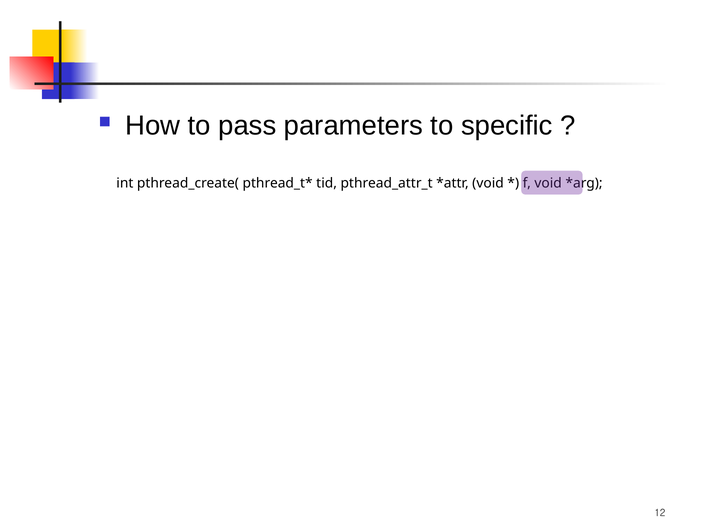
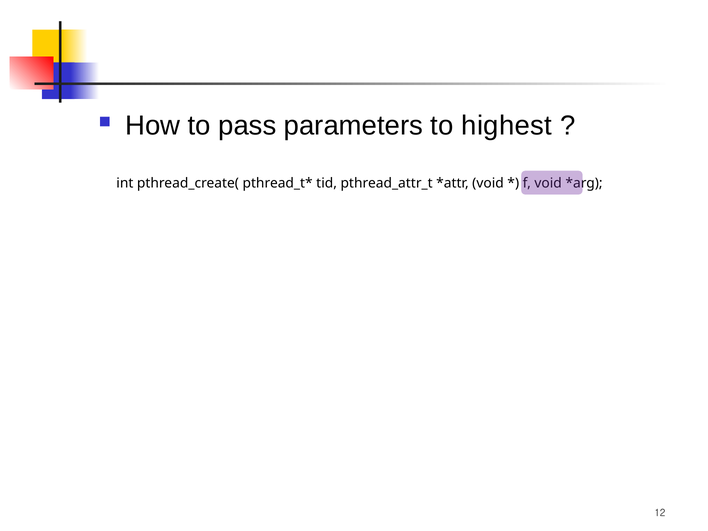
specific: specific -> highest (507, 126)
